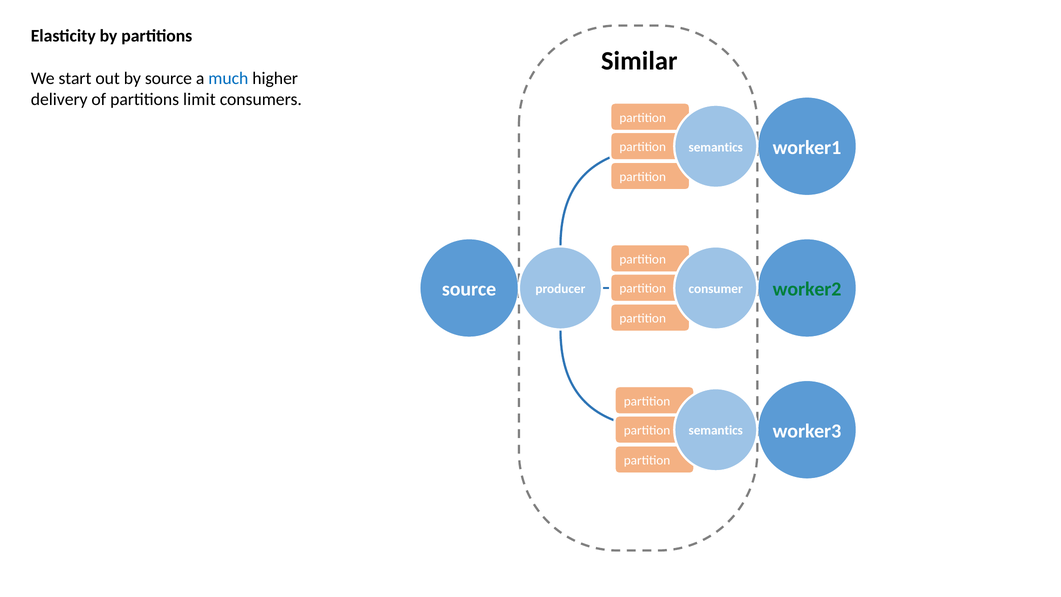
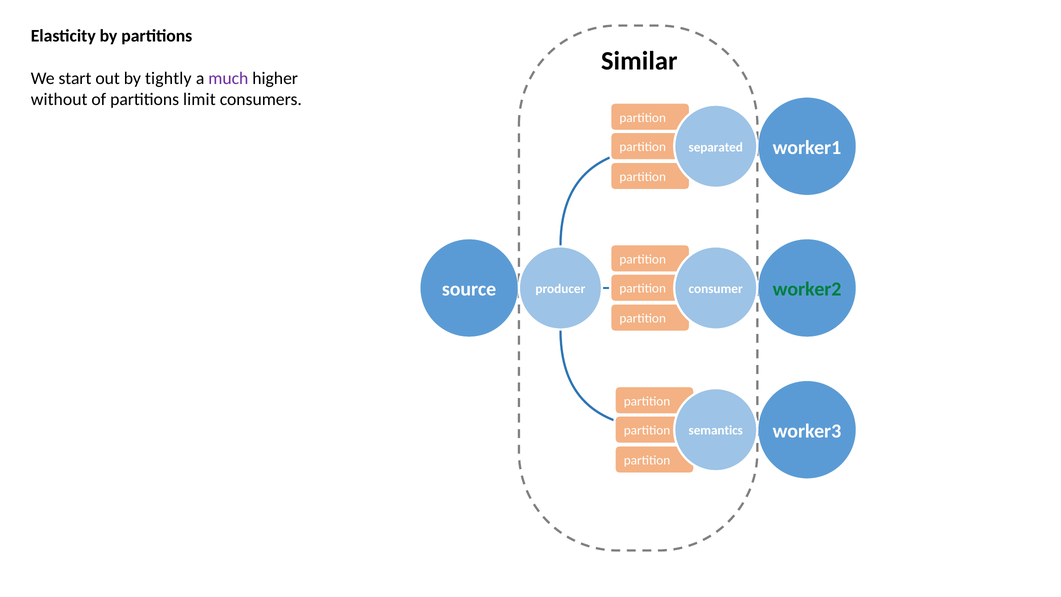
by source: source -> tightly (168, 78)
much colour: blue -> purple (228, 78)
delivery: delivery -> without (59, 100)
semantics: semantics -> separated (716, 147)
